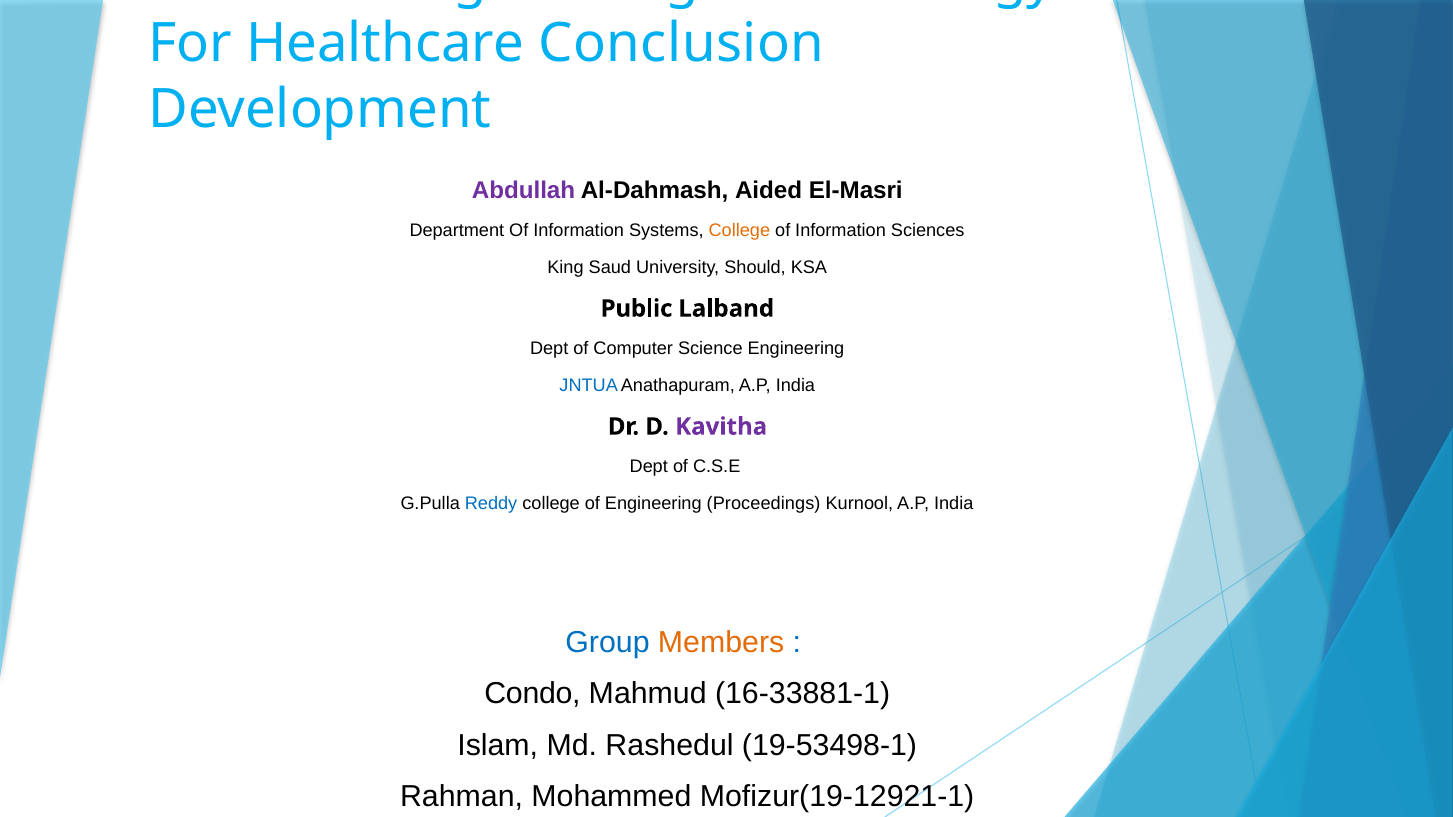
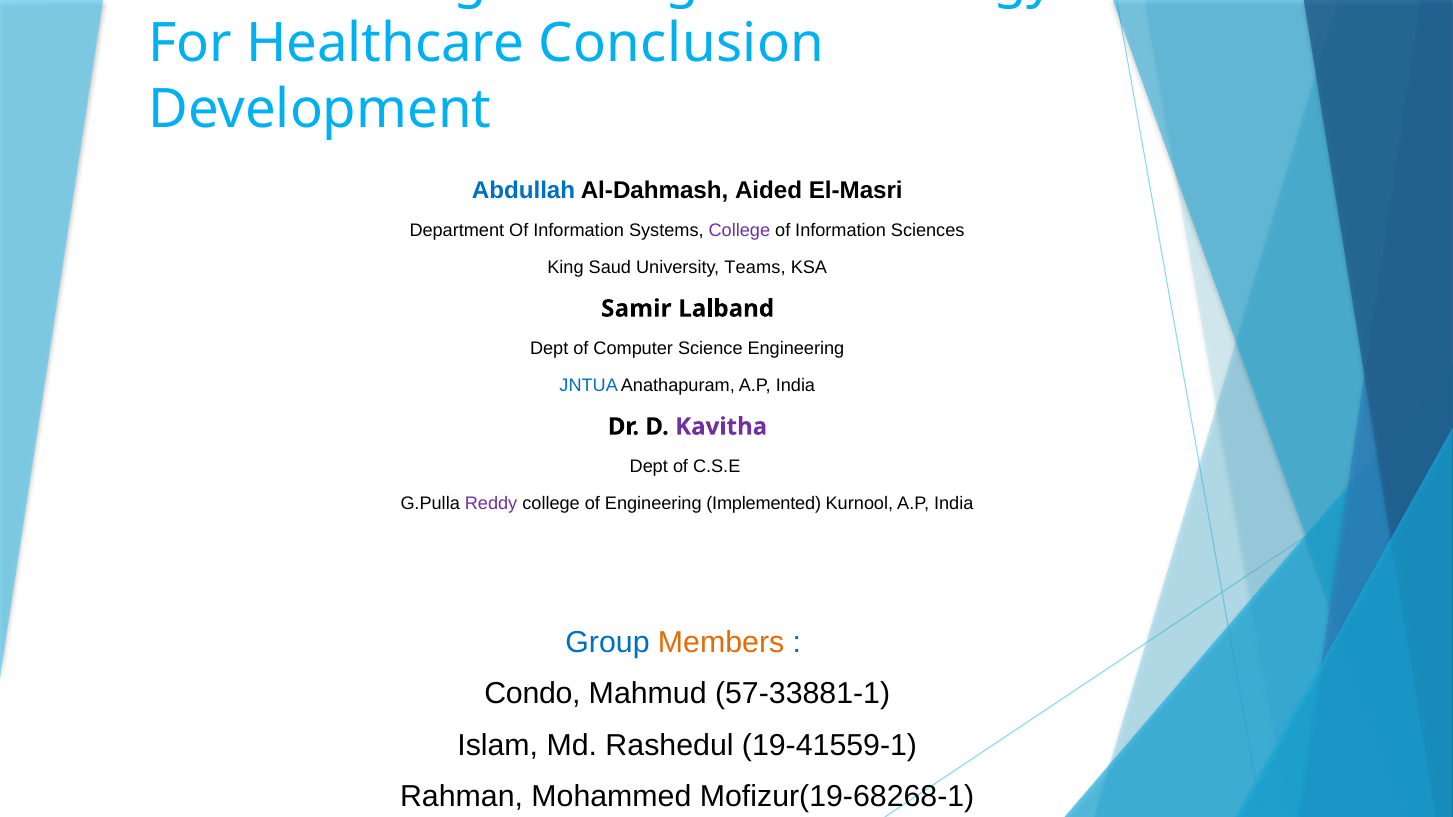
Abdullah colour: purple -> blue (524, 191)
College colour: orange -> purple (739, 231)
Should: Should -> Teams (755, 268)
Public: Public -> Samir (636, 309)
Reddy colour: blue -> purple (491, 504)
Proceedings: Proceedings -> Implemented (764, 504)
16-33881-1: 16-33881-1 -> 57-33881-1 (803, 694)
19-53498-1: 19-53498-1 -> 19-41559-1 (830, 746)
Mofizur(19-12921-1: Mofizur(19-12921-1 -> Mofizur(19-68268-1 (837, 797)
